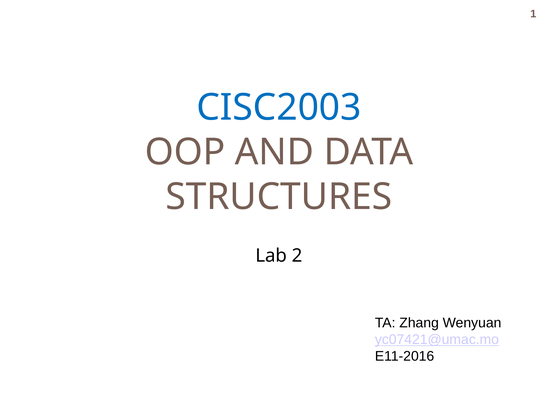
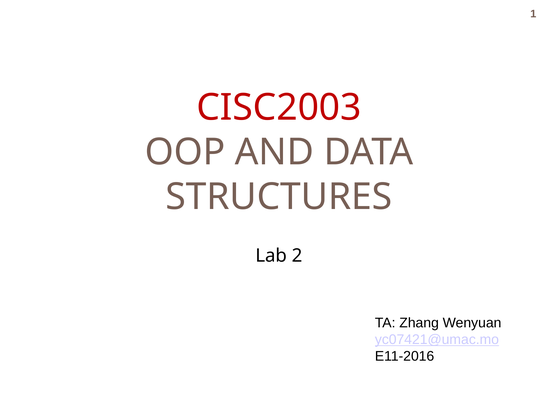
CISC2003 colour: blue -> red (279, 107)
